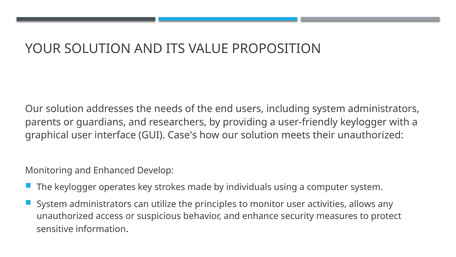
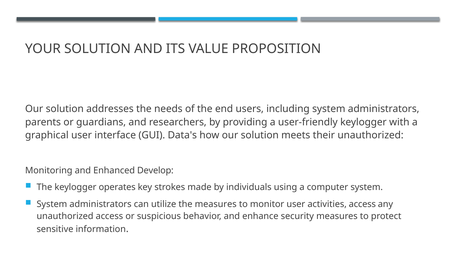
Case's: Case's -> Data's (182, 135)
the principles: principles -> measures (216, 204)
activities allows: allows -> access (362, 204)
